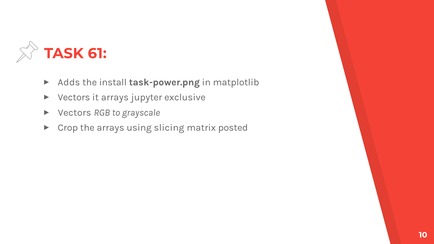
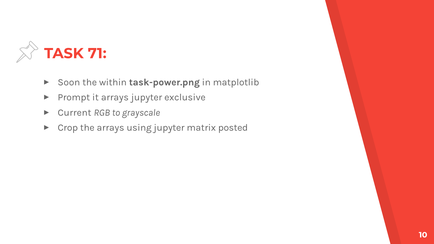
61: 61 -> 71 (97, 53)
Adds: Adds -> Soon (69, 82)
install: install -> within (113, 82)
Vectors: Vectors -> Prompt (74, 97)
Vectors: Vectors -> Current (75, 113)
using slicing: slicing -> jupyter (169, 128)
